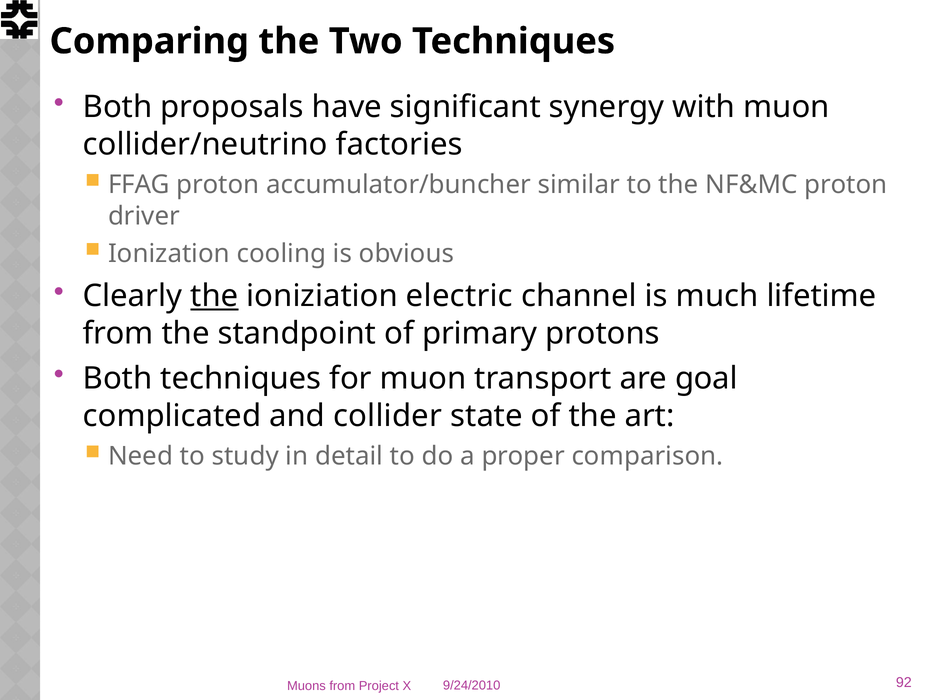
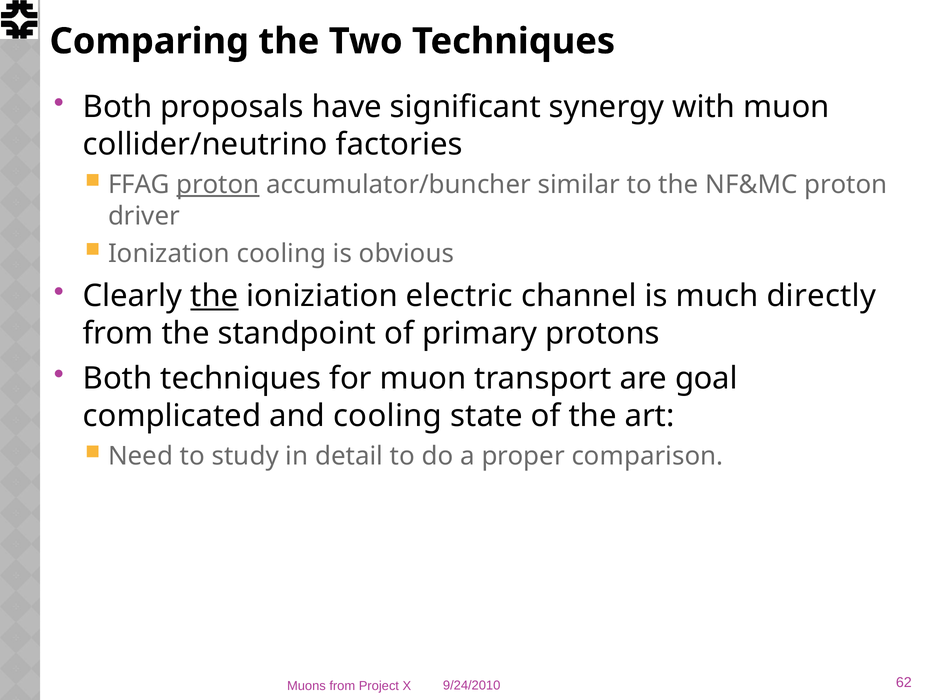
proton underline: none -> present (218, 185)
lifetime: lifetime -> directly (821, 296)
and collider: collider -> cooling (388, 416)
92: 92 -> 62 (904, 683)
